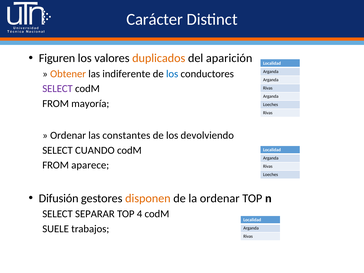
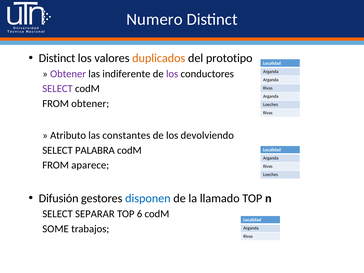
Carácter: Carácter -> Numero (154, 19)
Figuren: Figuren -> Distinct (57, 58)
aparición: aparición -> prototipo (229, 58)
Obtener colour: orange -> purple (68, 74)
los colour: blue -> purple (172, 74)
FROM mayoría: mayoría -> obtener (90, 104)
Ordenar: Ordenar -> Atributo (68, 135)
CUANDO: CUANDO -> PALABRA (95, 150)
disponen colour: orange -> blue (148, 198)
la ordenar: ordenar -> llamado (220, 198)
4: 4 -> 6 (140, 214)
SUELE: SUELE -> SOME (56, 229)
